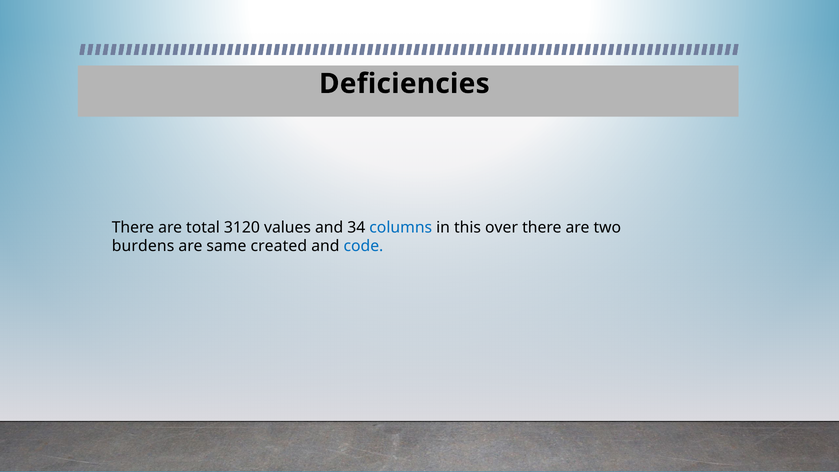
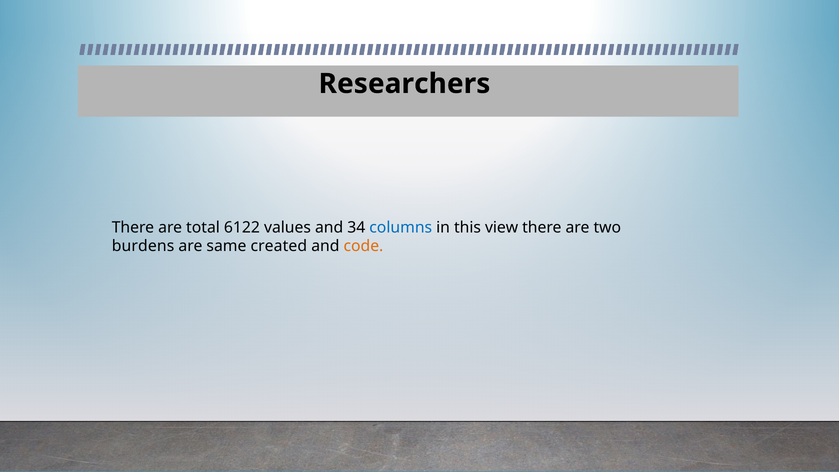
Deficiencies: Deficiencies -> Researchers (404, 84)
3120: 3120 -> 6122 (242, 227)
over: over -> view (502, 227)
code colour: blue -> orange (363, 246)
